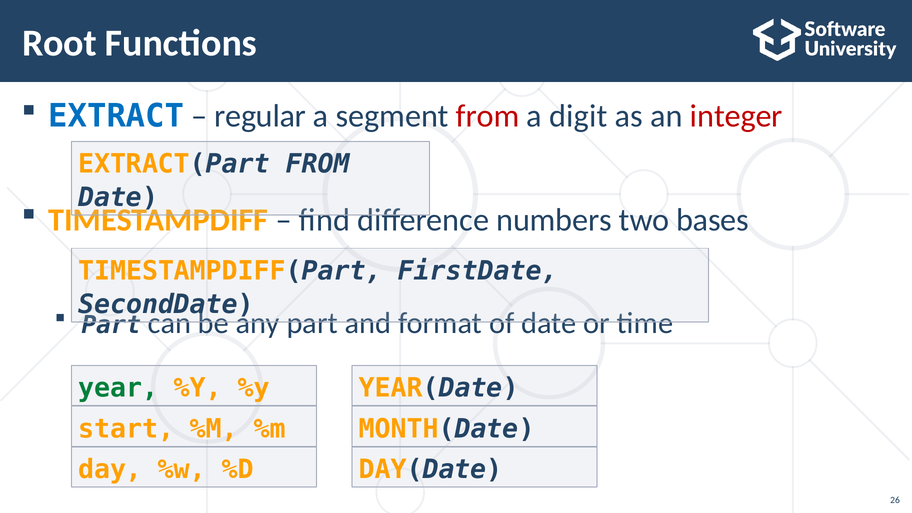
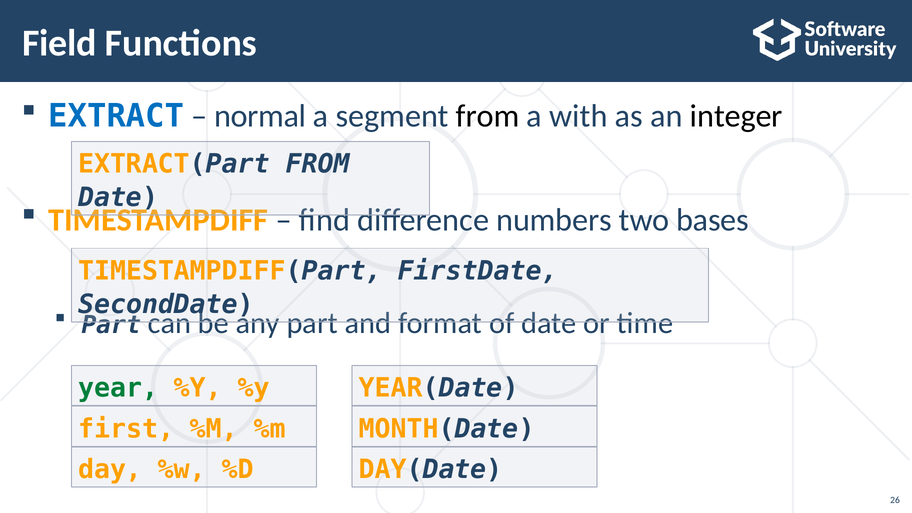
Root: Root -> Field (59, 43)
regular: regular -> normal (260, 116)
from colour: red -> black (488, 116)
digit: digit -> with (578, 116)
integer colour: red -> black (736, 116)
start: start -> first (126, 429)
